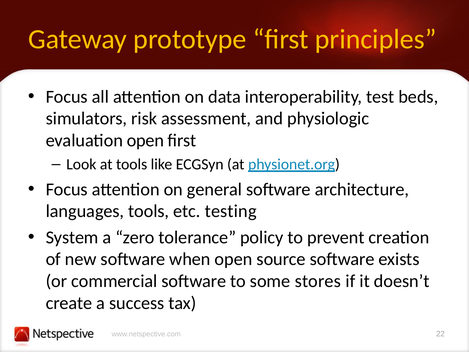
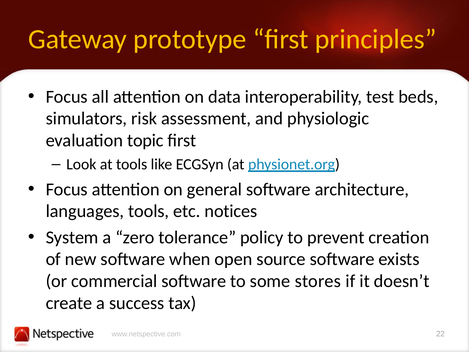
evaluation open: open -> topic (145, 140)
testing: testing -> notices (231, 211)
